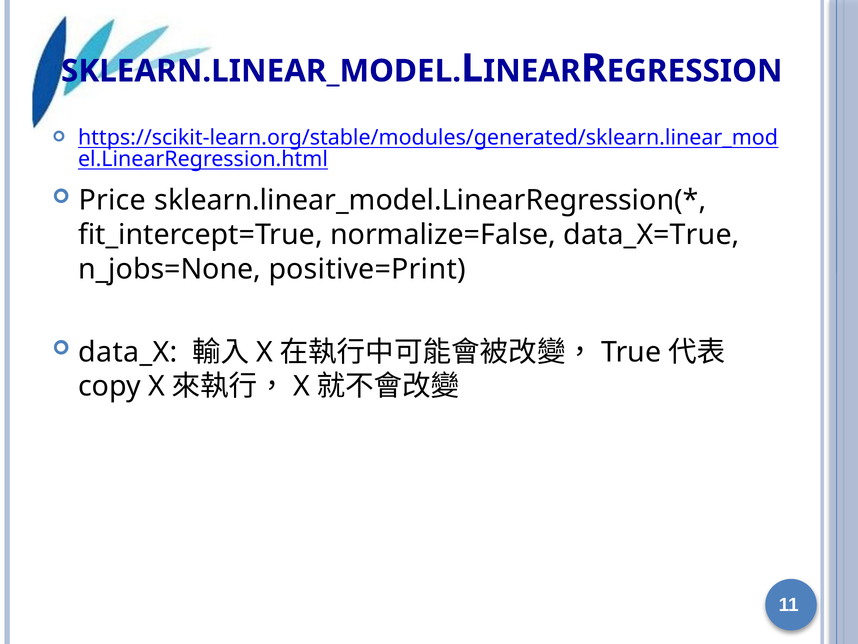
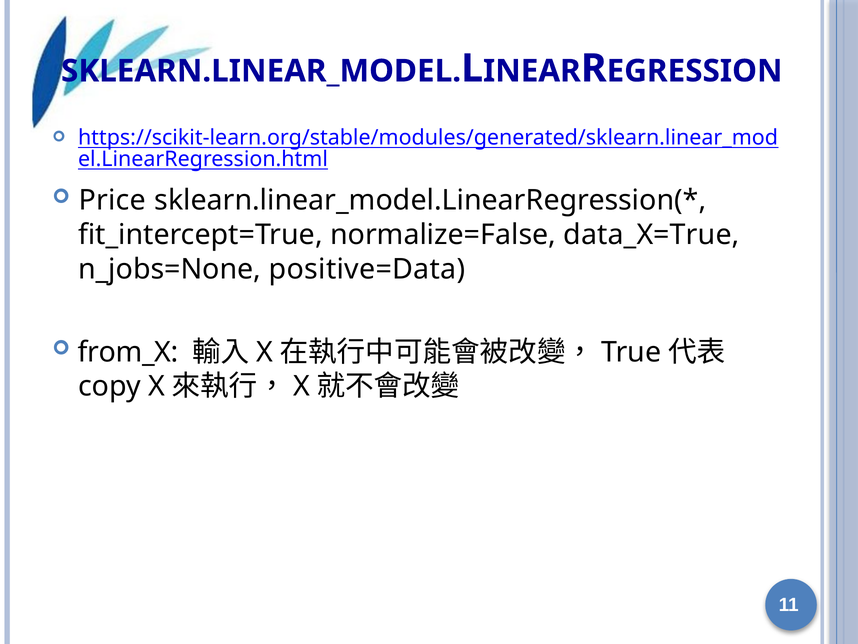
positive=Print: positive=Print -> positive=Data (367, 269)
data_X: data_X -> from_X (128, 352)
